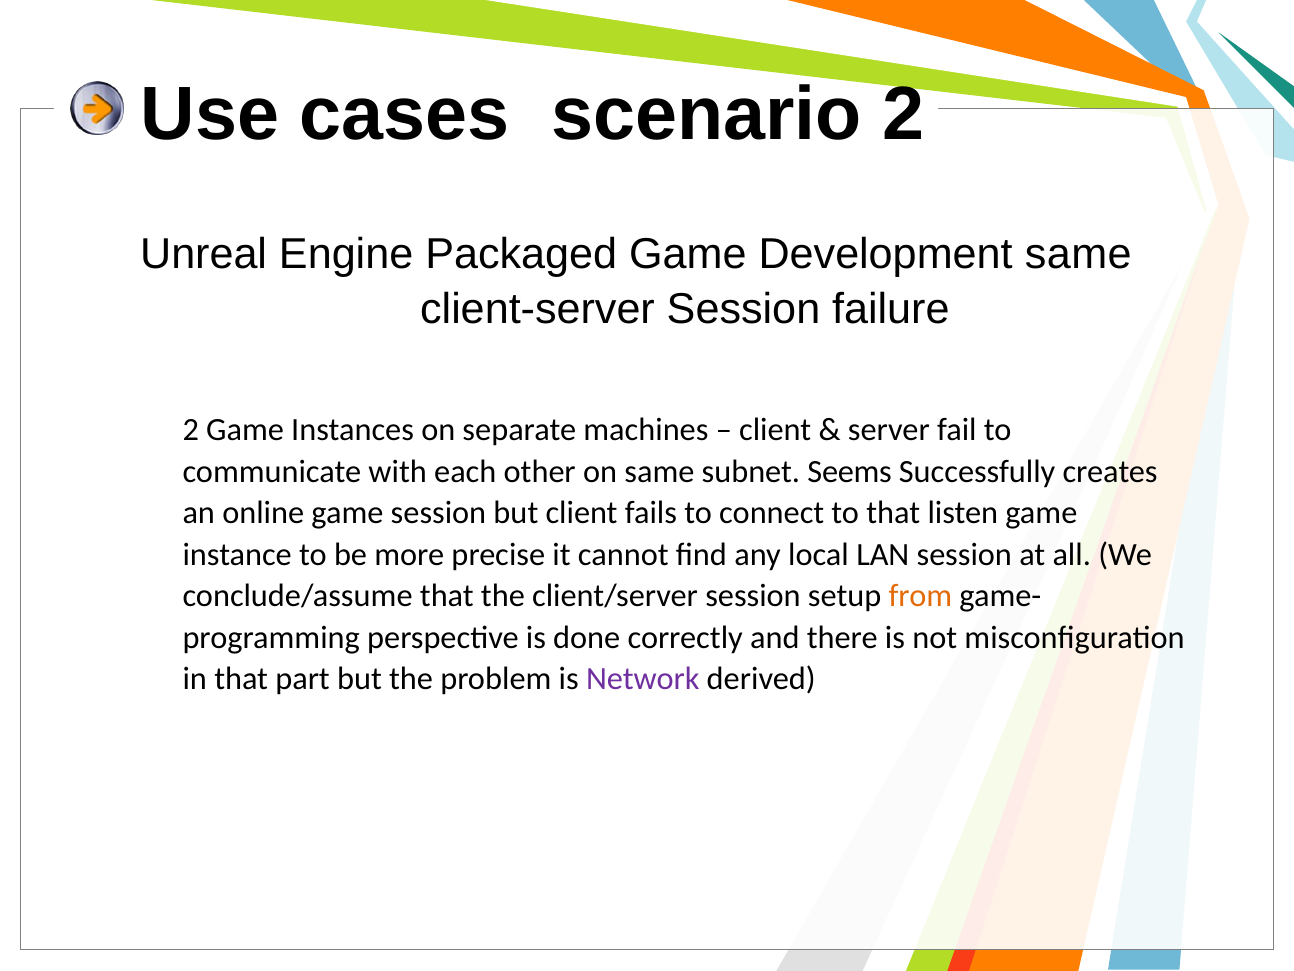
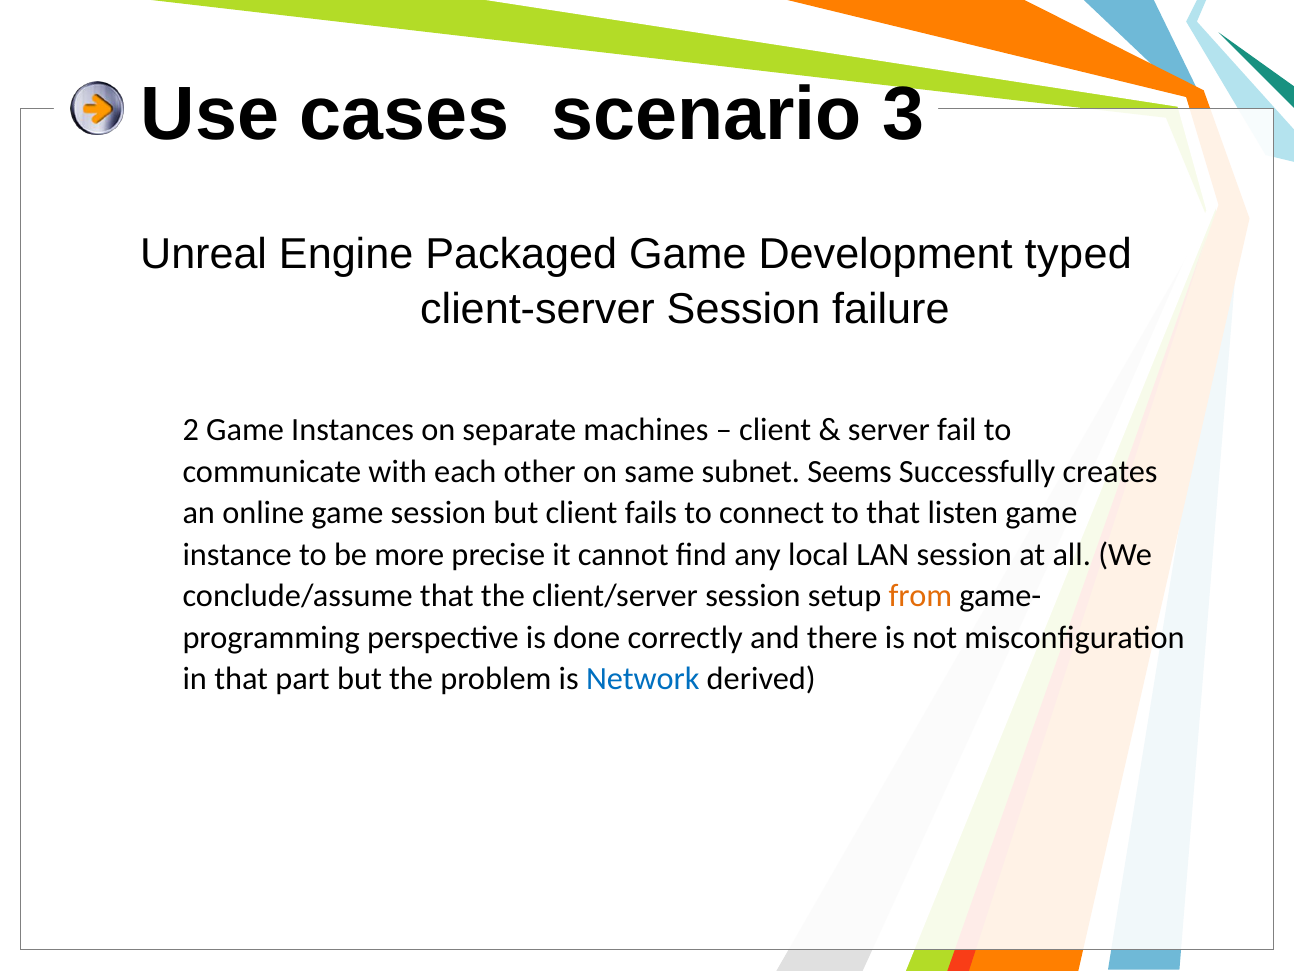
scenario 2: 2 -> 3 (904, 114)
Development same: same -> typed (1078, 254)
Network colour: purple -> blue (643, 679)
